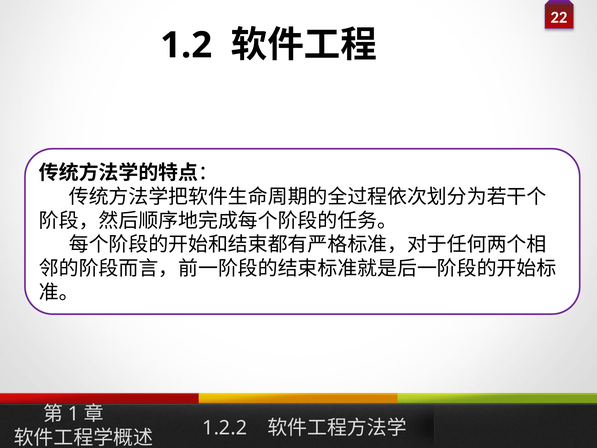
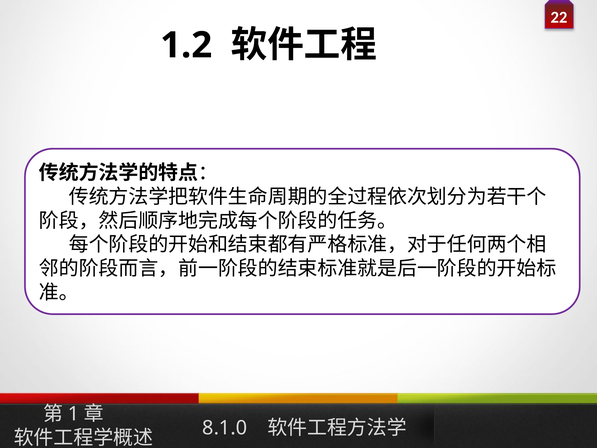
1.2.2: 1.2.2 -> 8.1.0 (225, 428)
